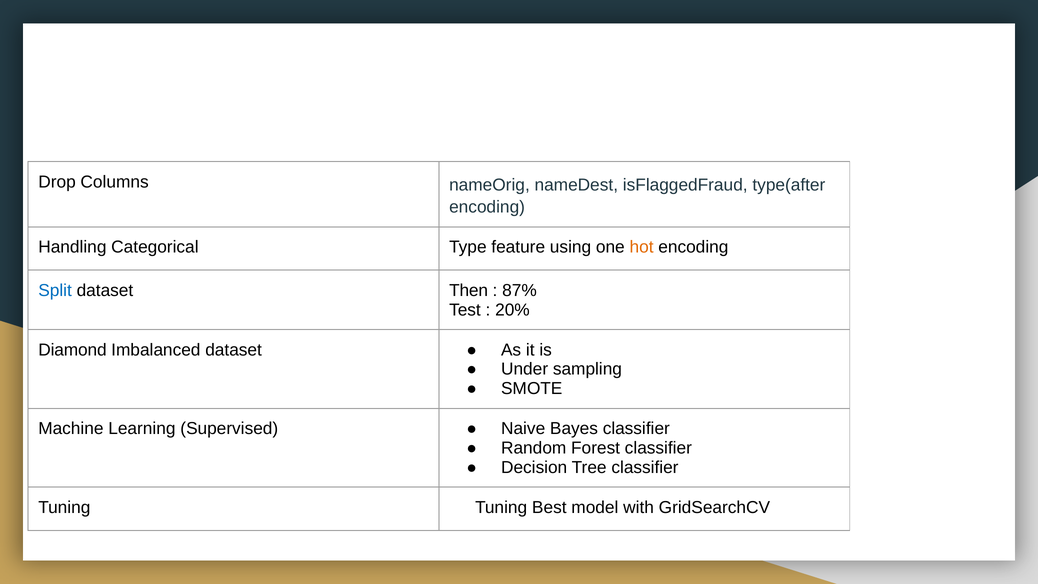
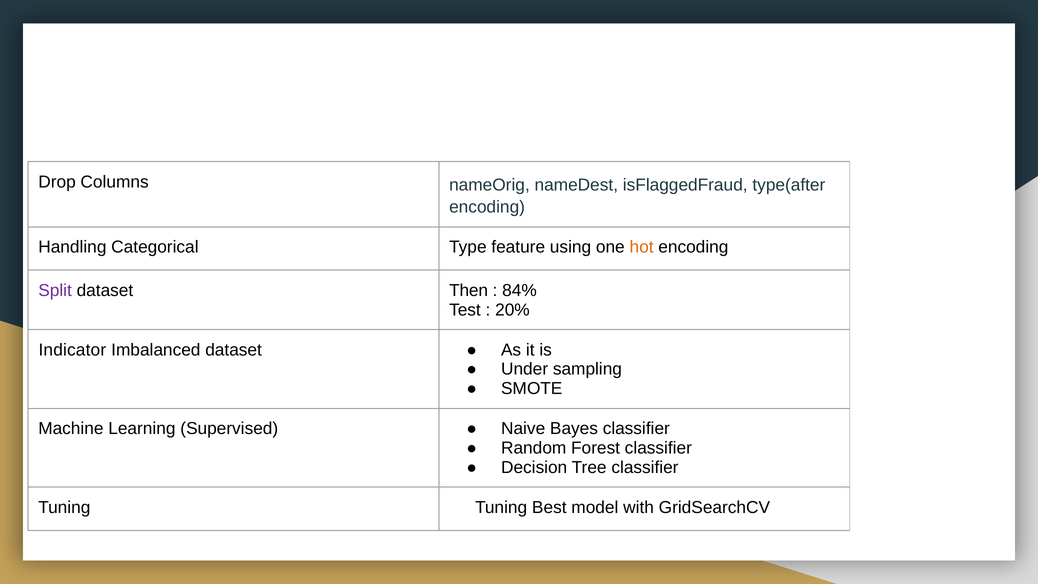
Split colour: blue -> purple (55, 290)
87%: 87% -> 84% (520, 290)
Diamond: Diamond -> Indicator (72, 350)
